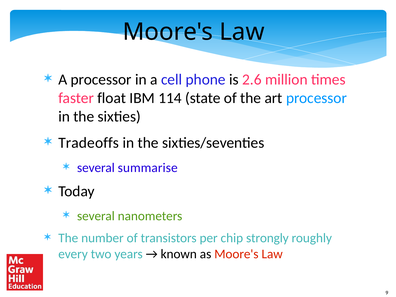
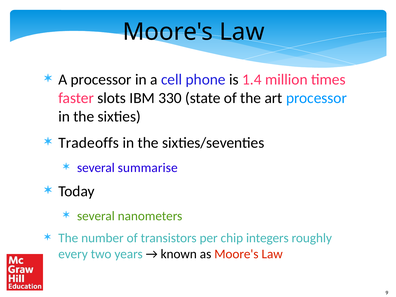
2.6: 2.6 -> 1.4 (252, 80)
float: float -> slots (112, 98)
114: 114 -> 330 (170, 98)
strongly: strongly -> integers (267, 238)
